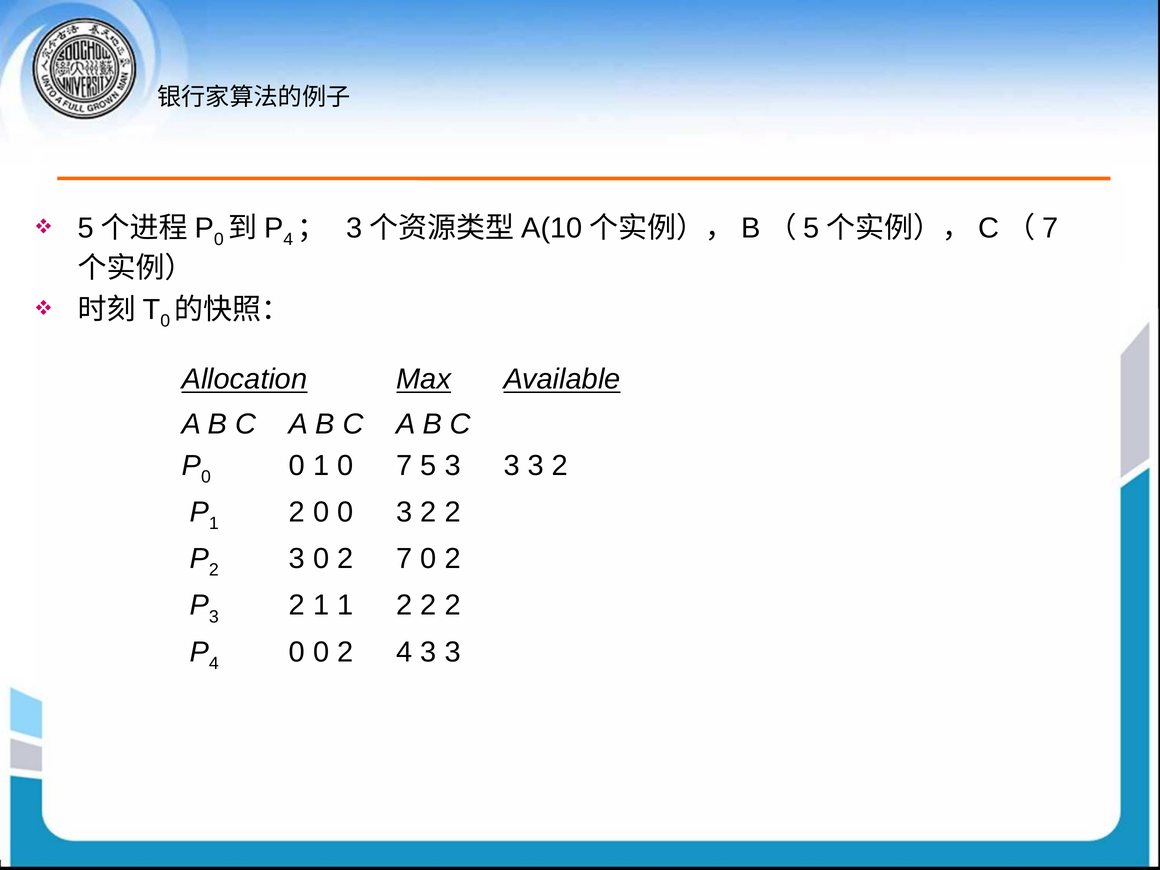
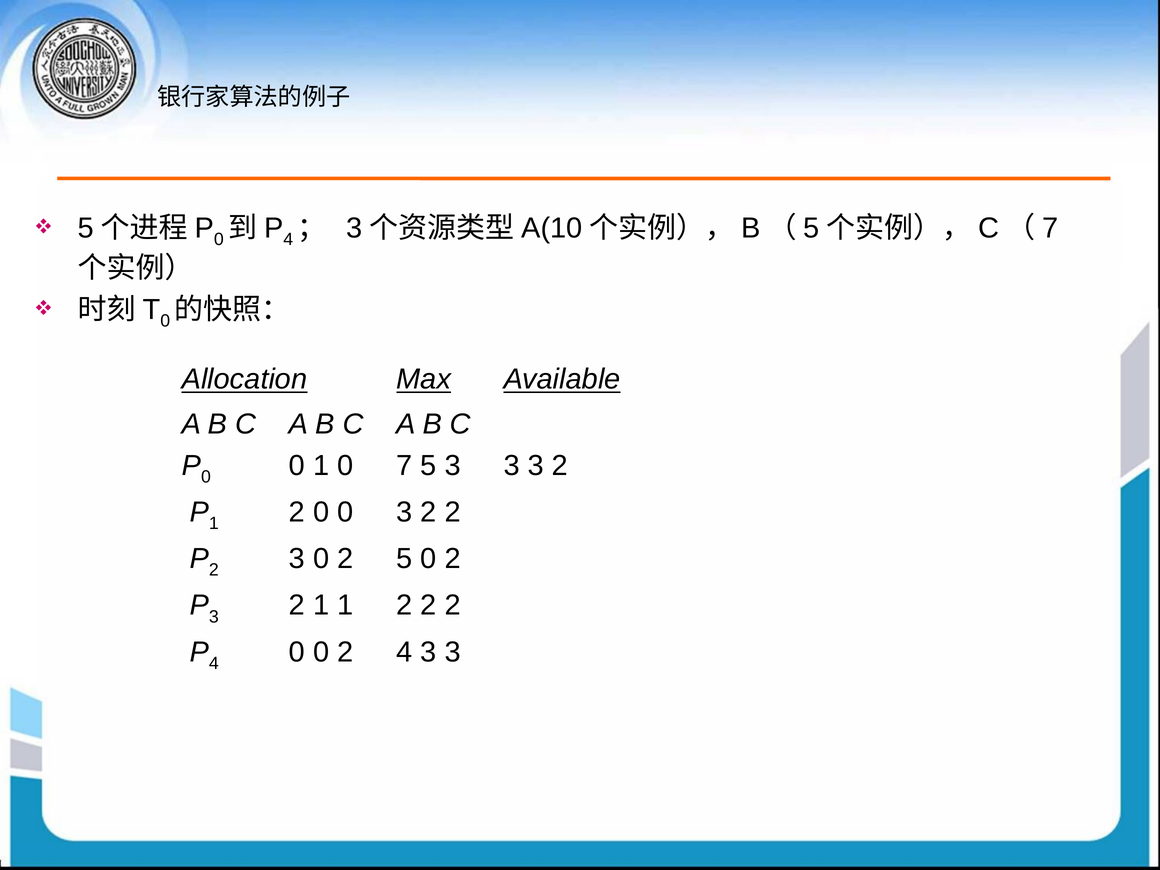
2 7: 7 -> 5 (404, 559)
